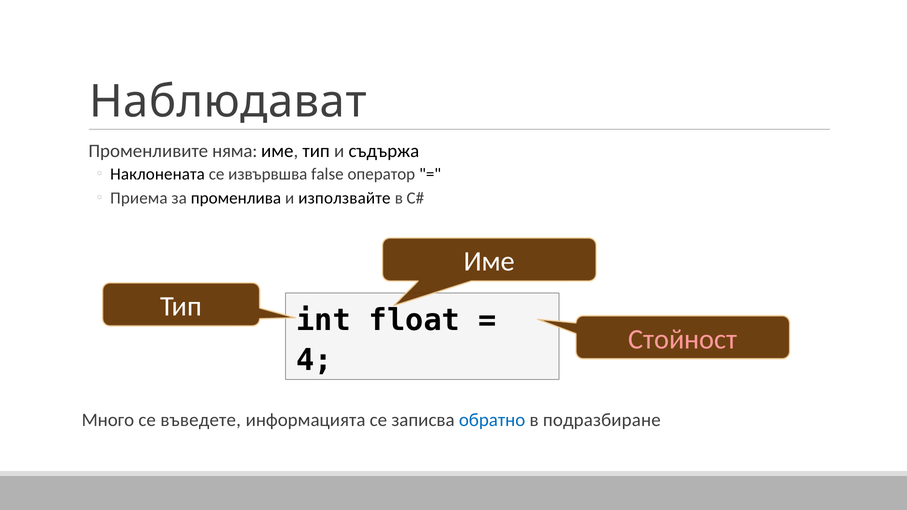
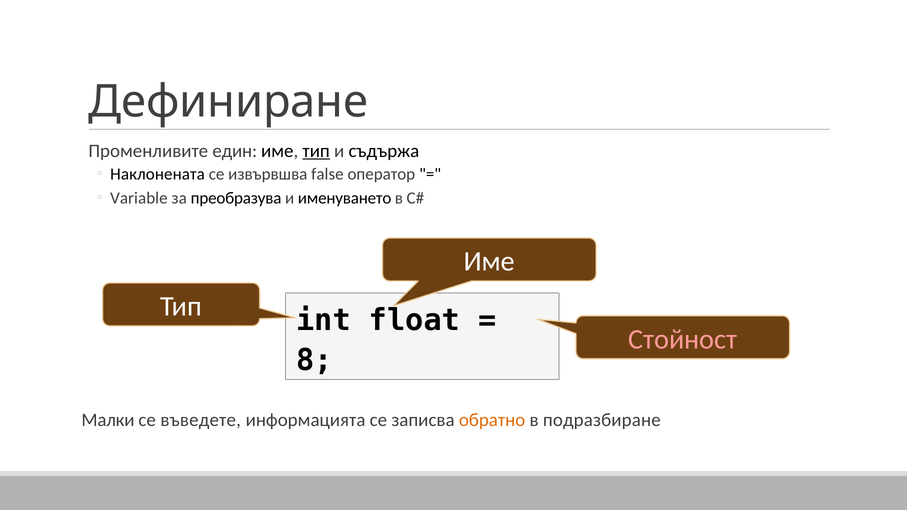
Наблюдават: Наблюдават -> Дефиниране (228, 102)
няма: няма -> един (235, 151)
тип underline: none -> present (316, 151)
Приема: Приема -> Variable (139, 198)
променлива: променлива -> преобразува (236, 198)
използвайте: използвайте -> именуването (345, 198)
4: 4 -> 8 (314, 360)
Много: Много -> Малки (108, 420)
обратно colour: blue -> orange (492, 420)
